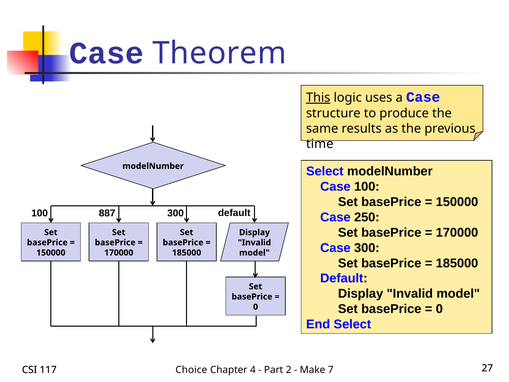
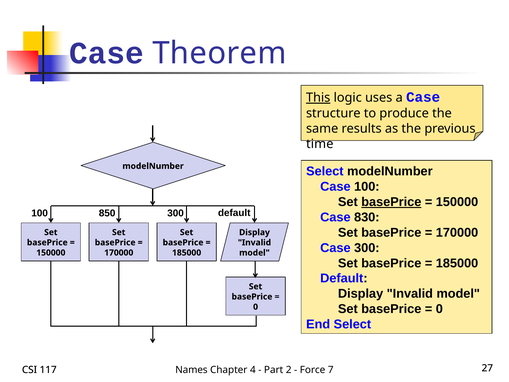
basePrice underline: none -> present (391, 202)
887: 887 -> 850 (107, 213)
250: 250 -> 830 (367, 217)
Choice: Choice -> Names (191, 370)
Make: Make -> Force (313, 370)
